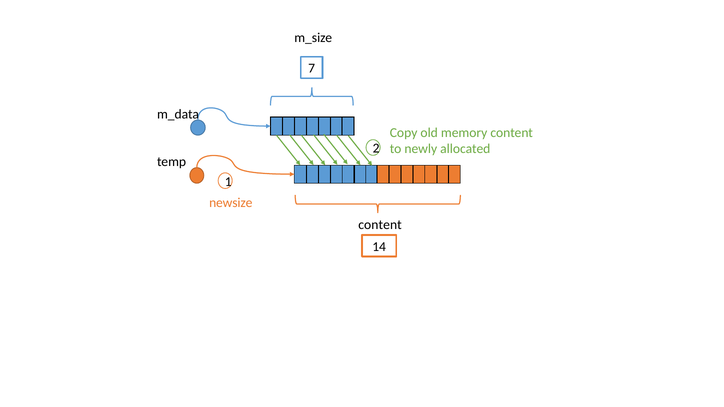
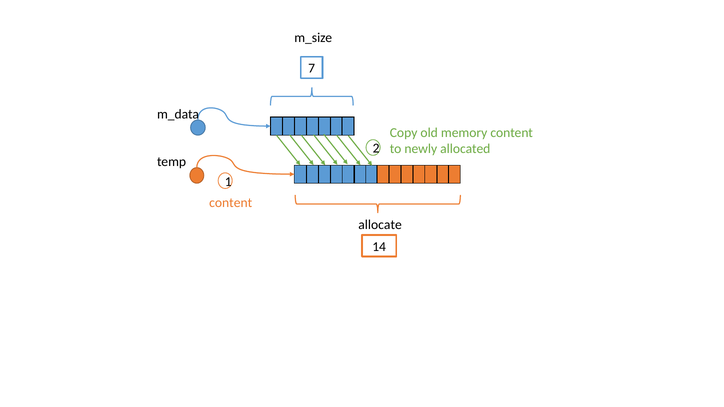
newsize: newsize -> content (231, 203)
content: content -> allocate (380, 225)
